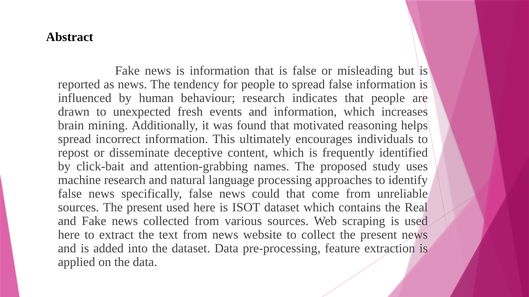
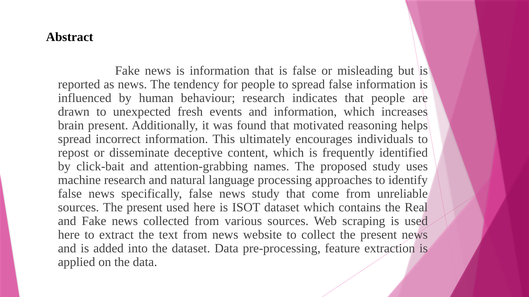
brain mining: mining -> present (108, 126)
news could: could -> study (266, 194)
